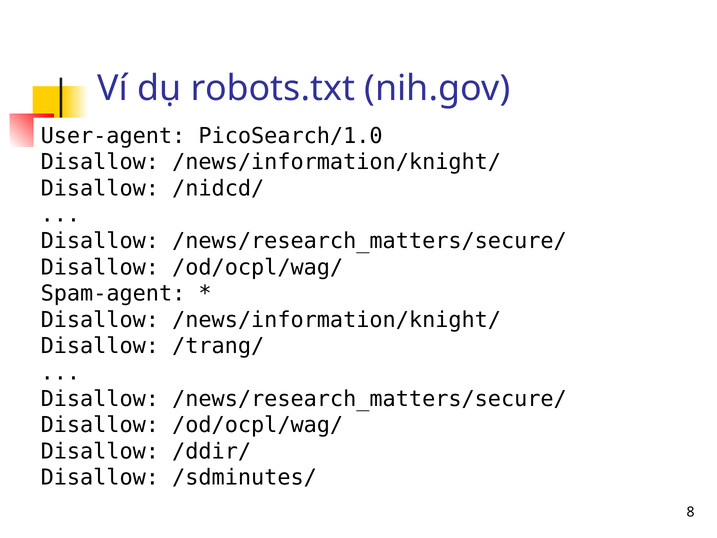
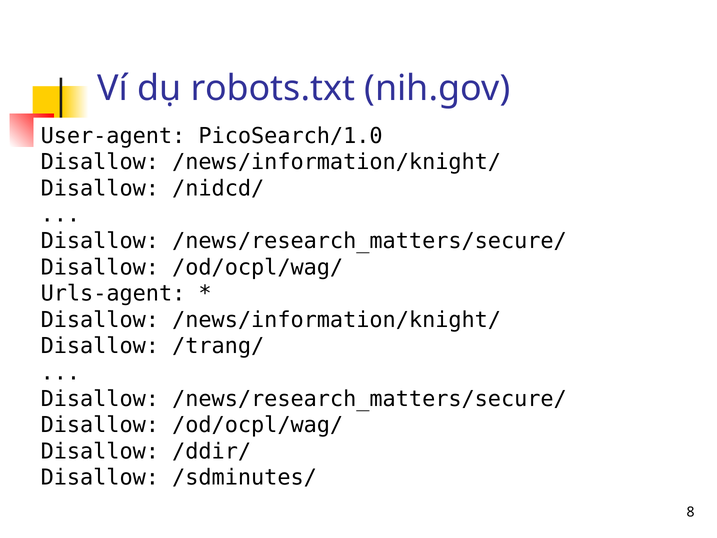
Spam-agent: Spam-agent -> Urls-agent (113, 293)
